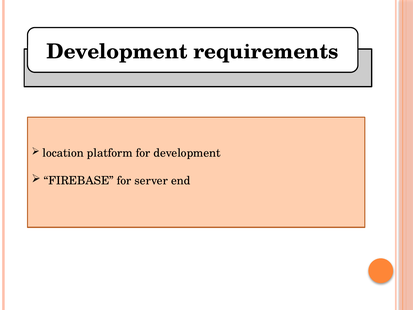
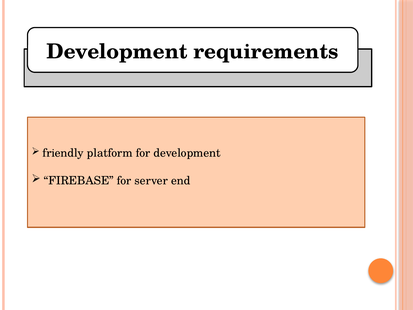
location: location -> friendly (63, 153)
